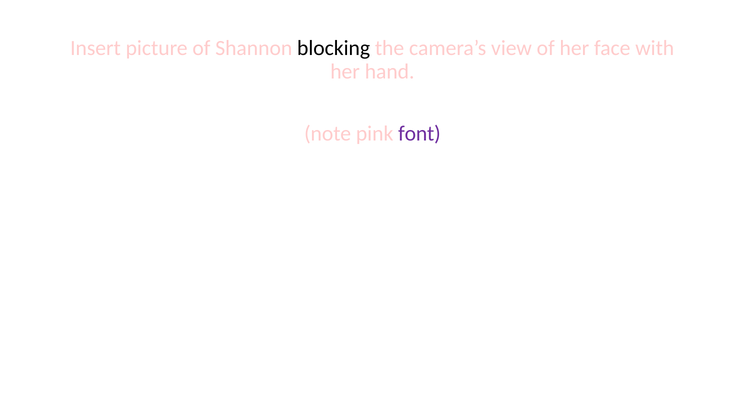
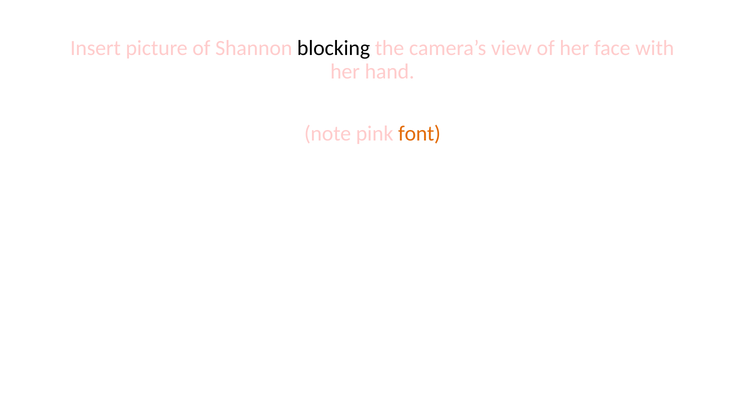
font colour: purple -> orange (419, 134)
